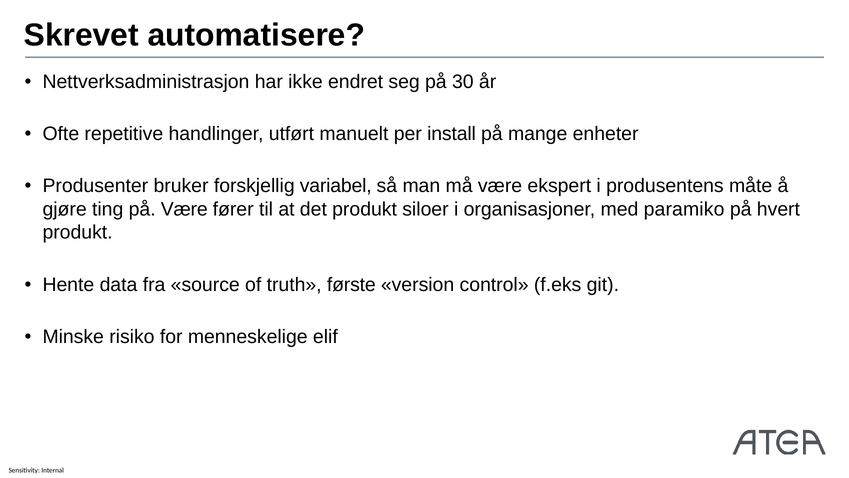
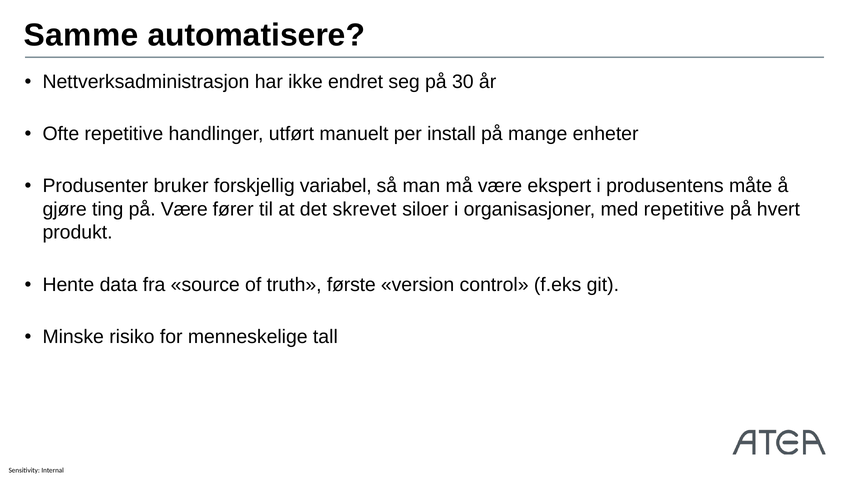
Skrevet: Skrevet -> Samme (81, 35)
det produkt: produkt -> skrevet (364, 209)
med paramiko: paramiko -> repetitive (684, 209)
elif: elif -> tall (325, 336)
